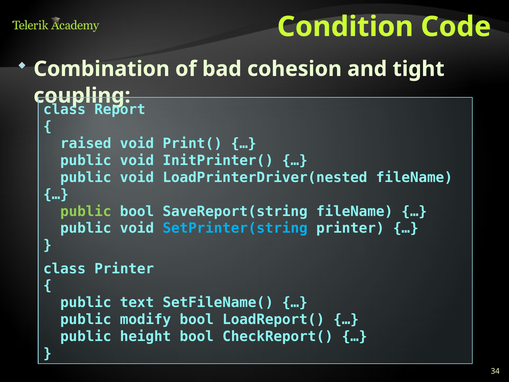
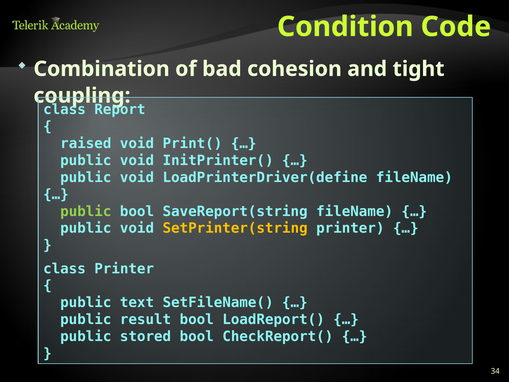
LoadPrinterDriver(nested: LoadPrinterDriver(nested -> LoadPrinterDriver(define (265, 177)
SetPrinter(string colour: light blue -> yellow (235, 228)
modify: modify -> result (146, 319)
height: height -> stored (146, 336)
